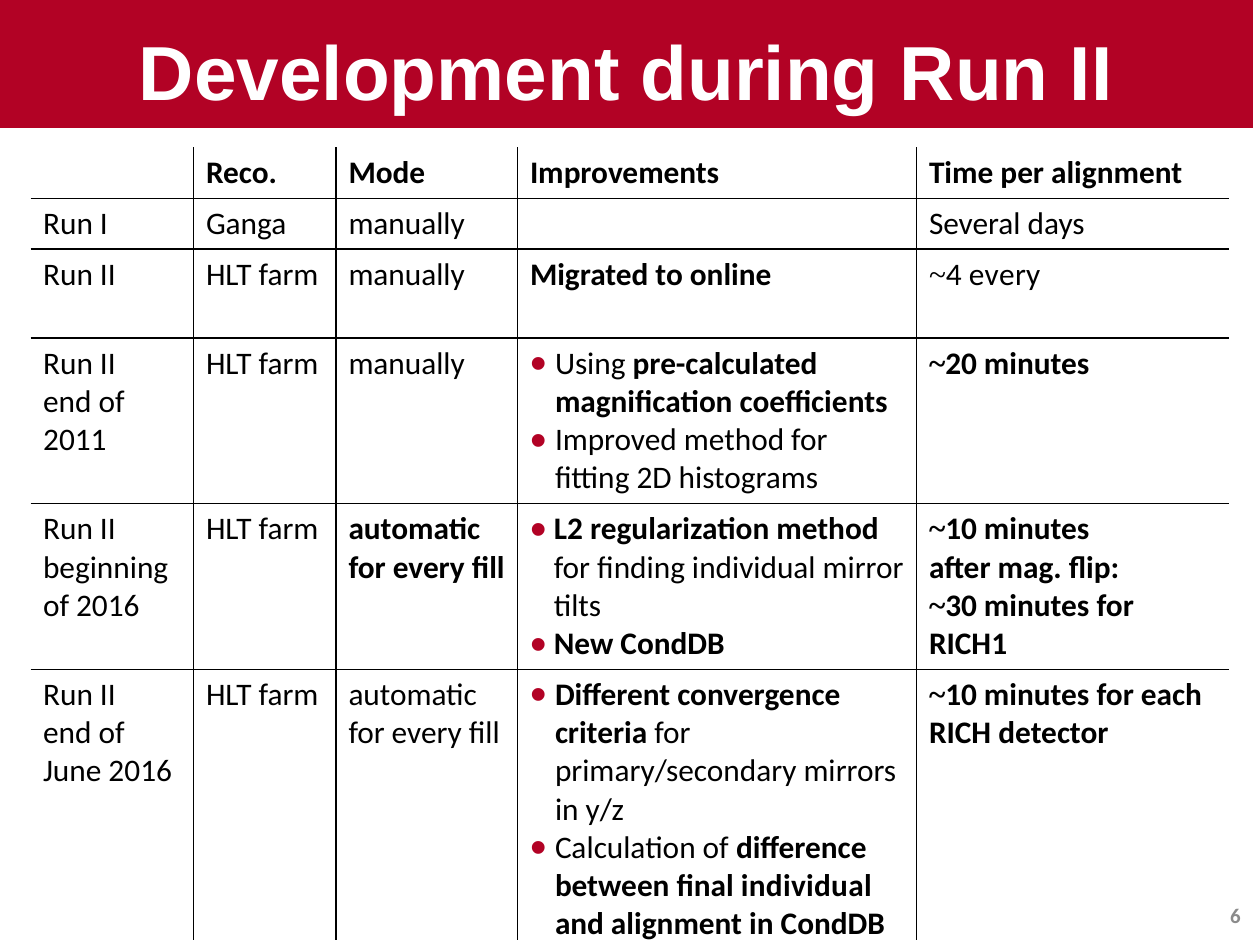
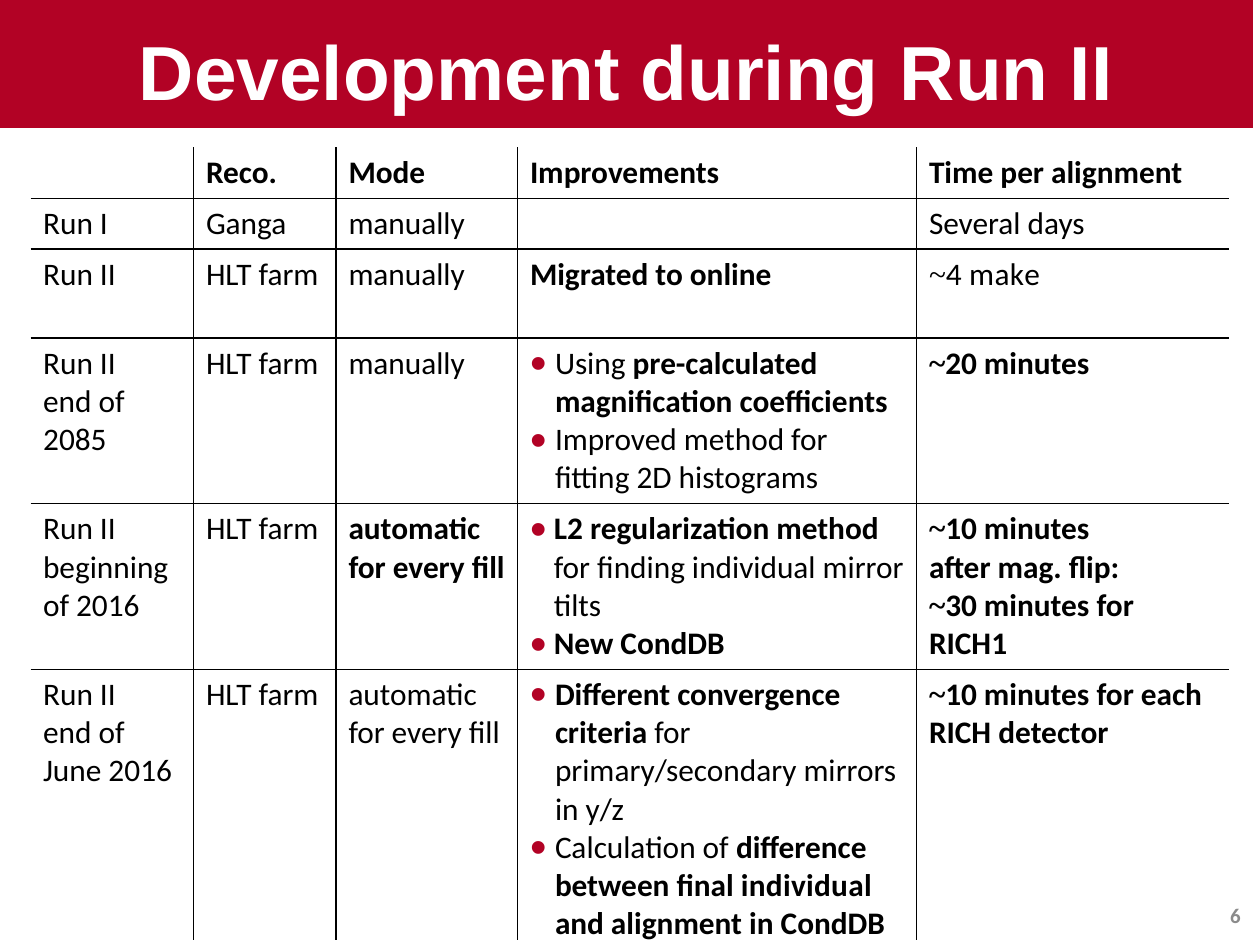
~4 every: every -> make (1005, 275)
2011: 2011 -> 2085 (75, 440)
